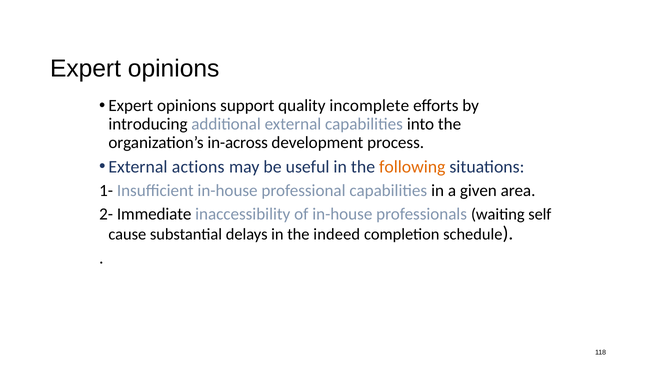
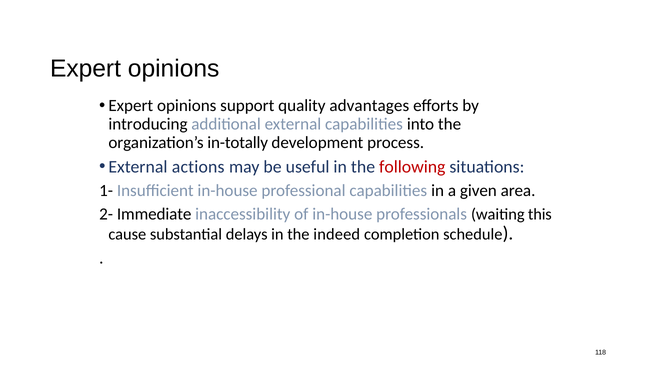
incomplete: incomplete -> advantages (369, 106)
in-across: in-across -> in-totally (238, 143)
following colour: orange -> red (412, 167)
self: self -> this (540, 214)
